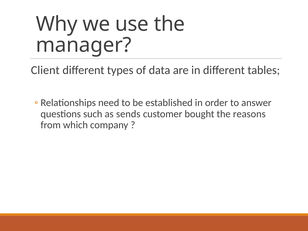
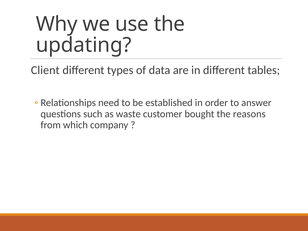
manager: manager -> updating (84, 45)
sends: sends -> waste (128, 114)
